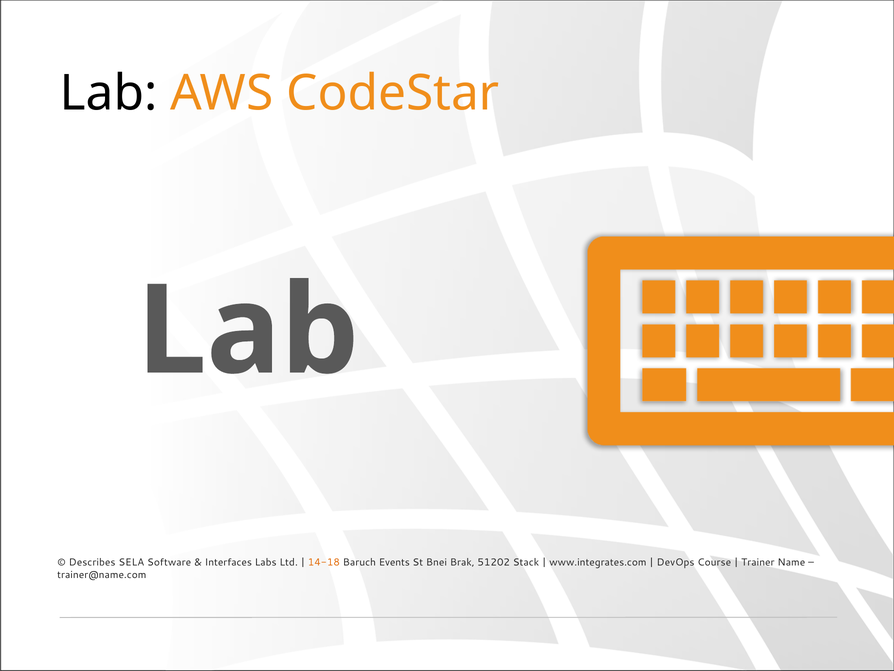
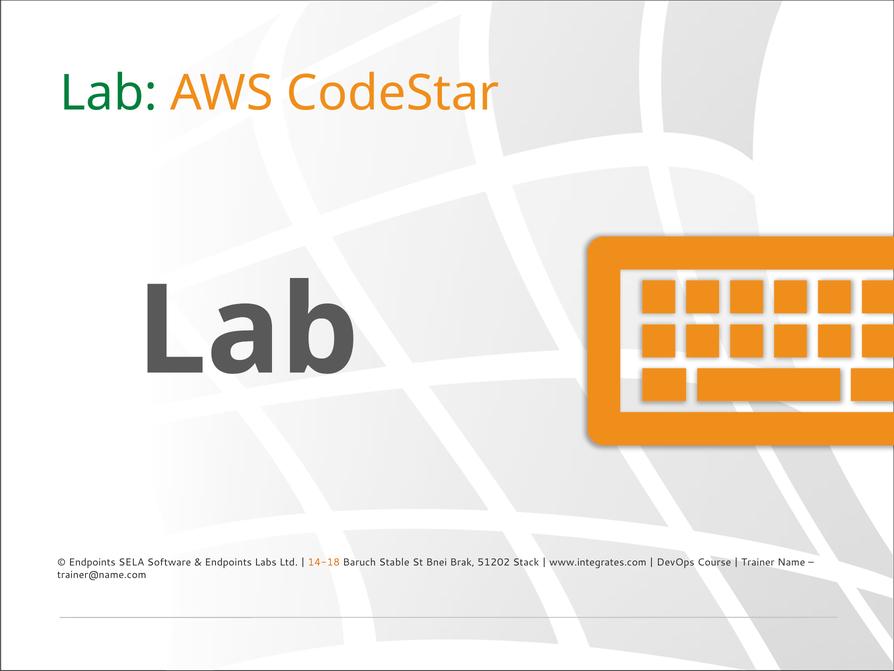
Lab colour: black -> green (109, 93)
Describes: Describes -> Endpoints (92, 562)
Interfaces: Interfaces -> Endpoints (228, 562)
Events: Events -> Stable (394, 562)
